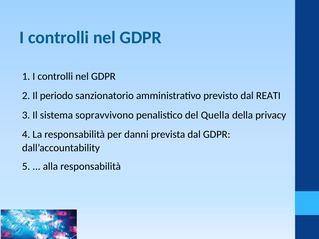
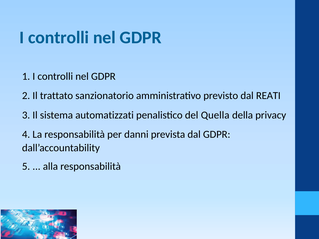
periodo: periodo -> trattato (57, 96)
sopravvivono: sopravvivono -> automatizzati (105, 115)
